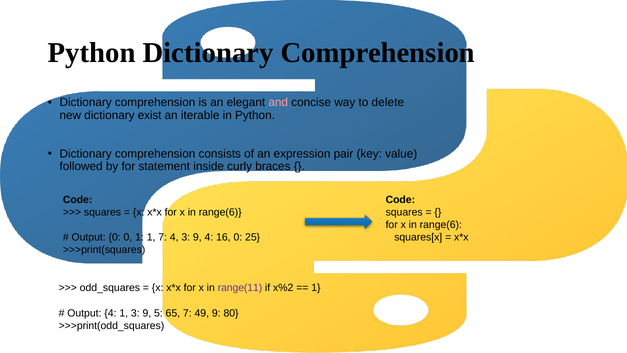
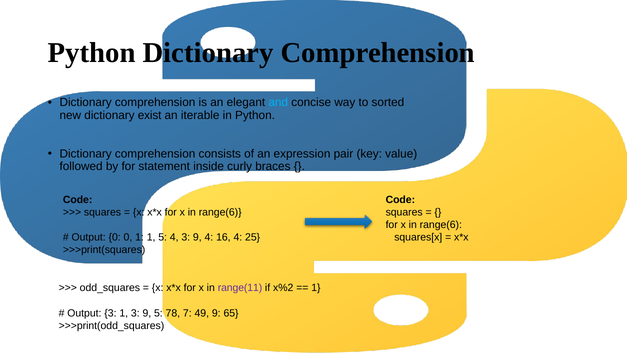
and colour: pink -> light blue (278, 103)
delete: delete -> sorted (388, 103)
1 7: 7 -> 5 (163, 237)
16 0: 0 -> 4 (238, 237)
Output 4: 4 -> 3 (110, 313)
65: 65 -> 78 (173, 313)
80: 80 -> 65 (231, 313)
